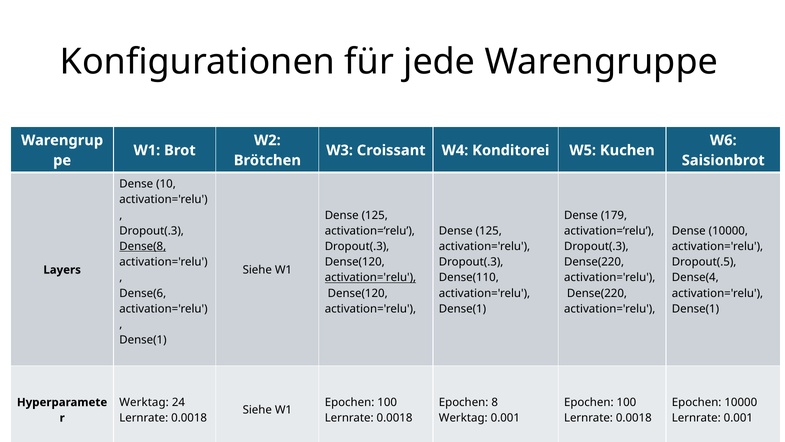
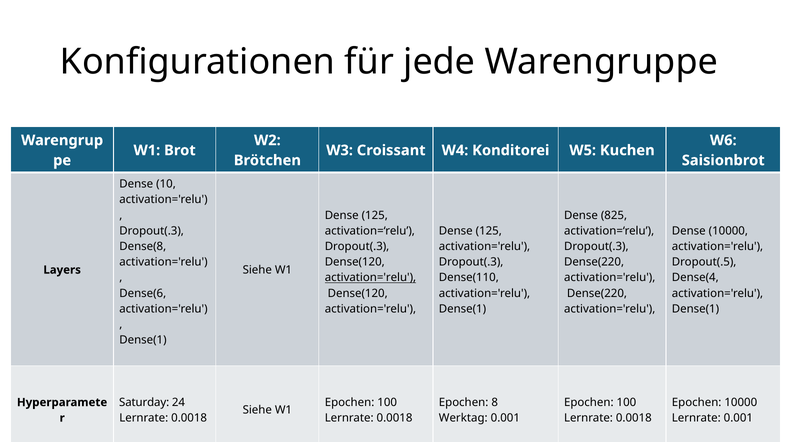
179: 179 -> 825 (614, 215)
Dense(8 underline: present -> none (143, 246)
Werktag: Werktag -> Saturday (144, 402)
